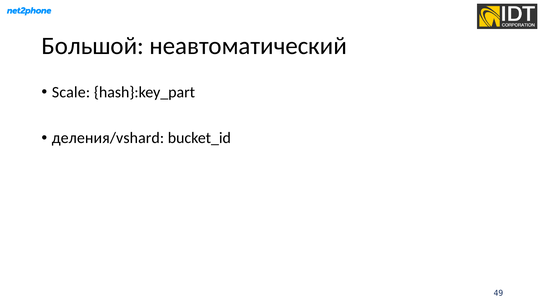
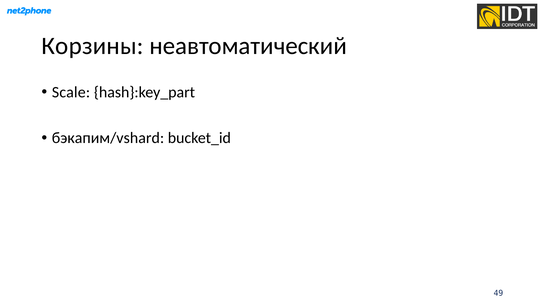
Большой: Большой -> Корзины (93, 46)
деления/vshard: деления/vshard -> бэкапим/vshard (108, 138)
